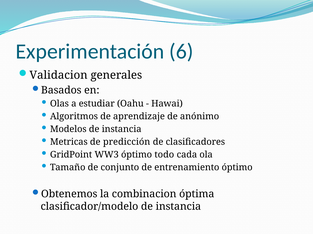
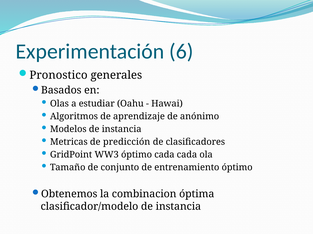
Validacion: Validacion -> Pronostico (58, 75)
óptimo todo: todo -> cada (164, 155)
